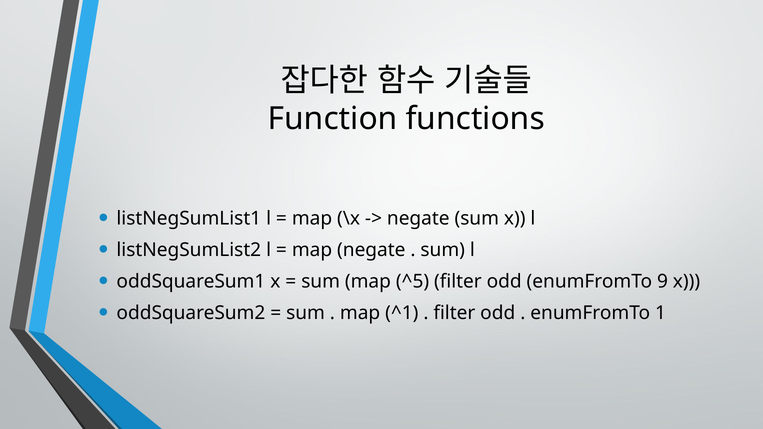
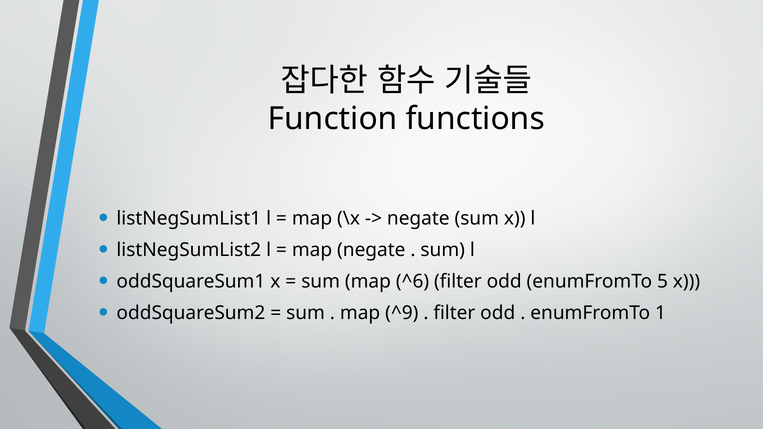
^5: ^5 -> ^6 (413, 282)
9: 9 -> 5 (663, 282)
^1: ^1 -> ^9 (402, 313)
